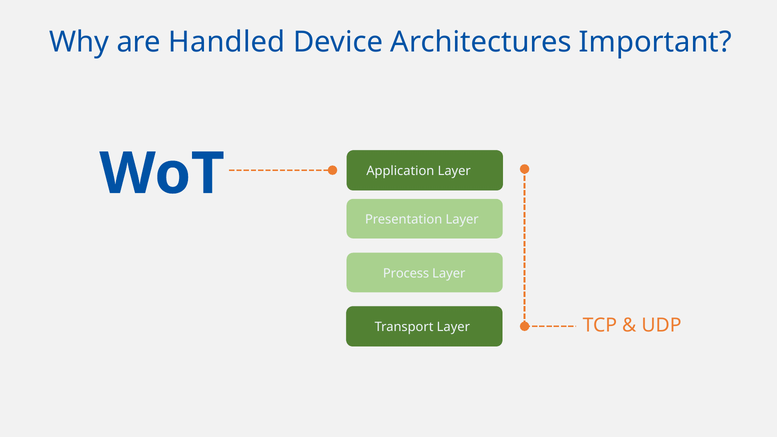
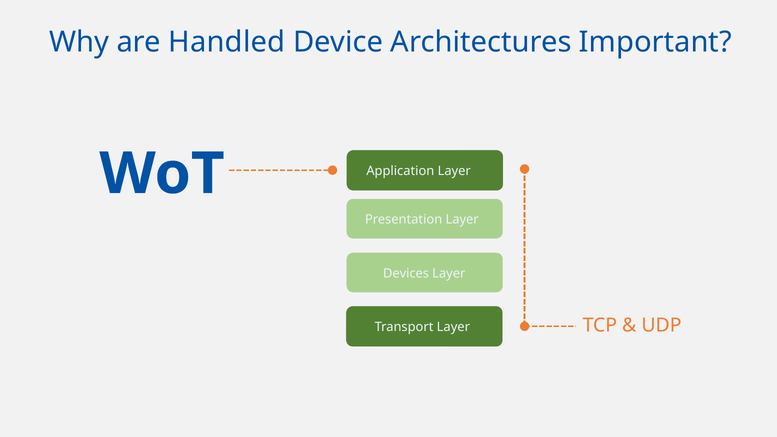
Process: Process -> Devices (406, 273)
